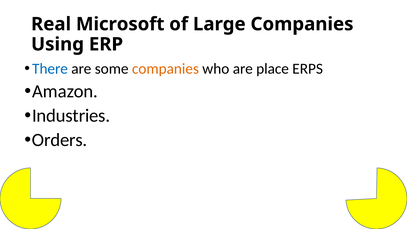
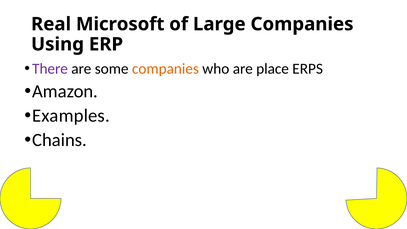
There colour: blue -> purple (50, 69)
Industries: Industries -> Examples (71, 116)
Orders: Orders -> Chains (60, 140)
